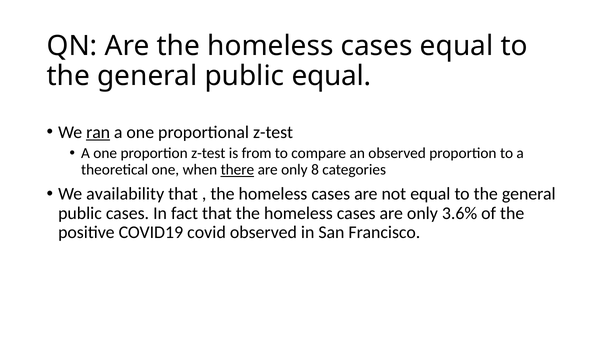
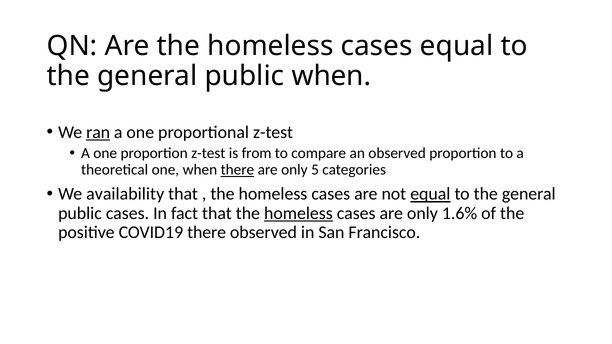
public equal: equal -> when (331, 76)
8: 8 -> 5 (315, 170)
equal underline: none -> present (430, 194)
homeless underline: none -> present (298, 213)
3.6%: 3.6% -> 1.6% (460, 213)
COVID19 covid: covid -> there (207, 233)
